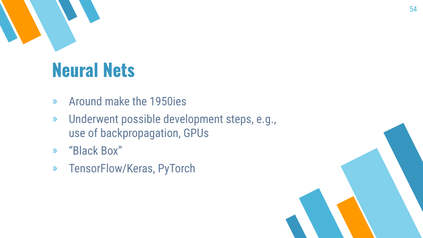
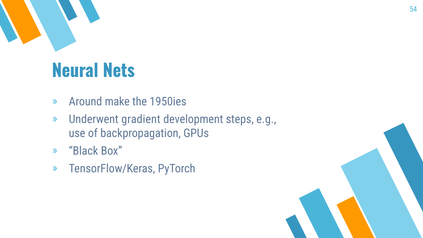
possible: possible -> gradient (141, 119)
